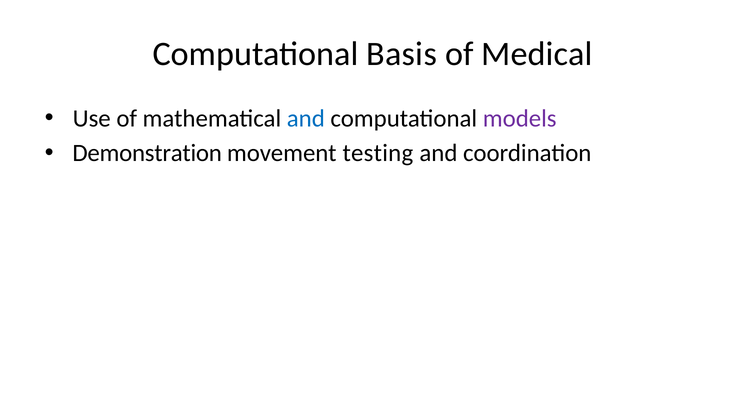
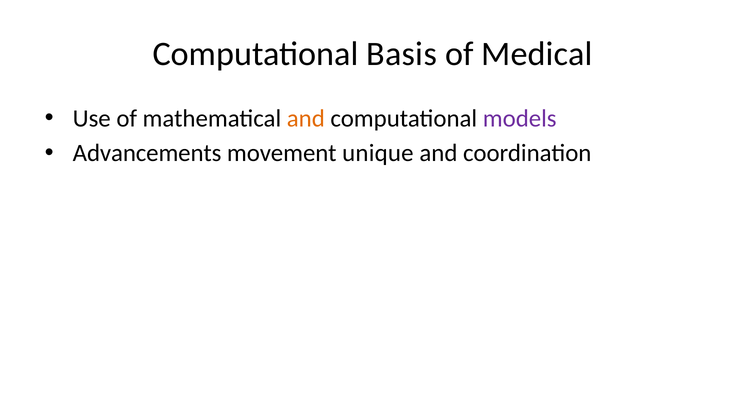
and colour: blue -> orange (306, 118)
Demonstration: Demonstration -> Advancements (147, 153)
testing: testing -> unique (378, 153)
